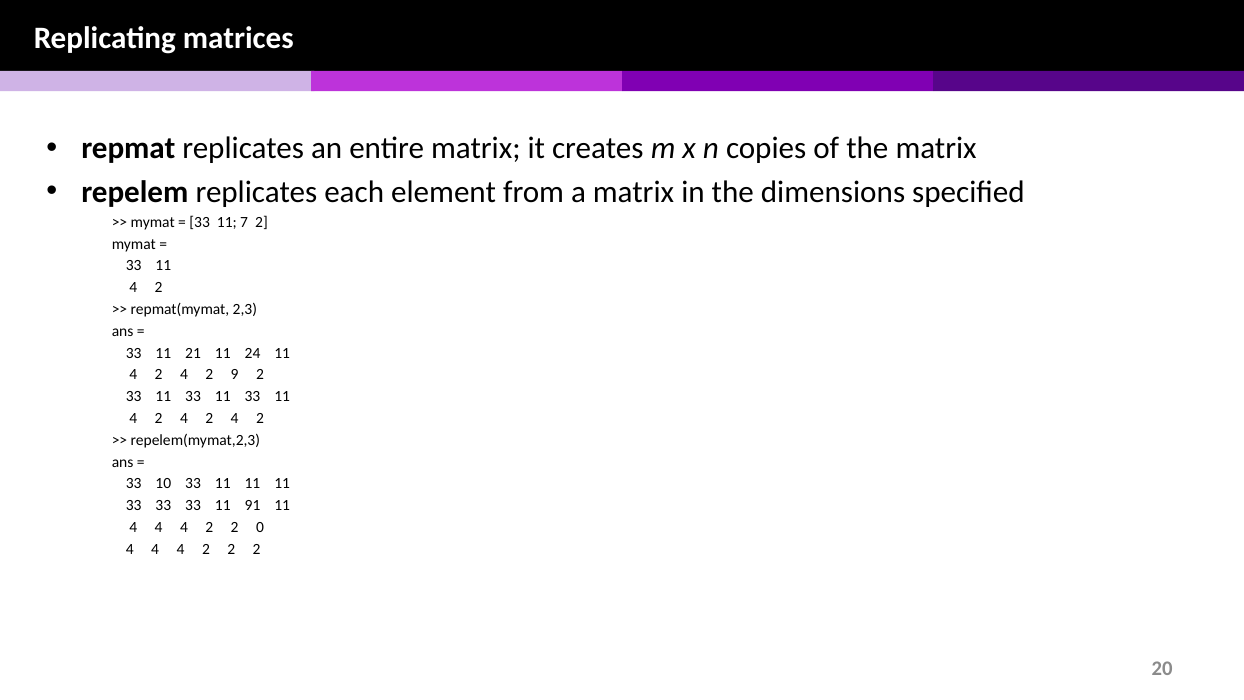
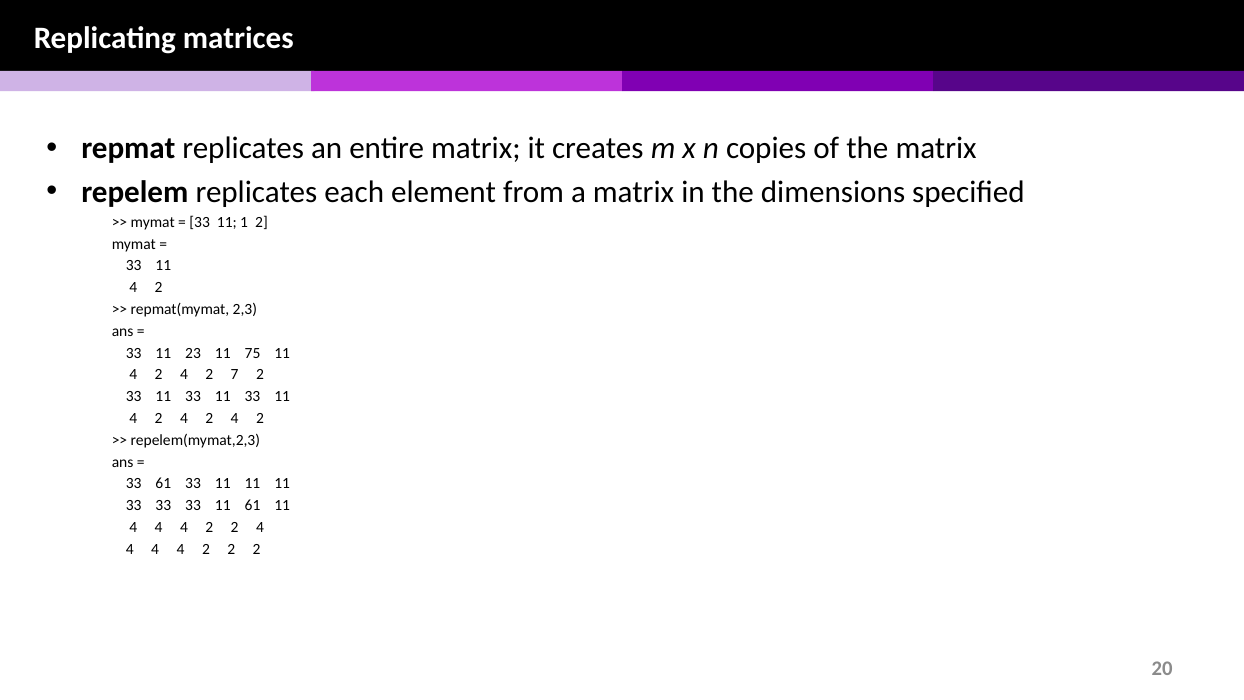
7: 7 -> 1 (244, 222)
21: 21 -> 23 (193, 353)
24: 24 -> 75 (253, 353)
9: 9 -> 7 (235, 375)
33 10: 10 -> 61 (163, 484)
11 91: 91 -> 61 (253, 505)
2 2 0: 0 -> 4 (260, 527)
